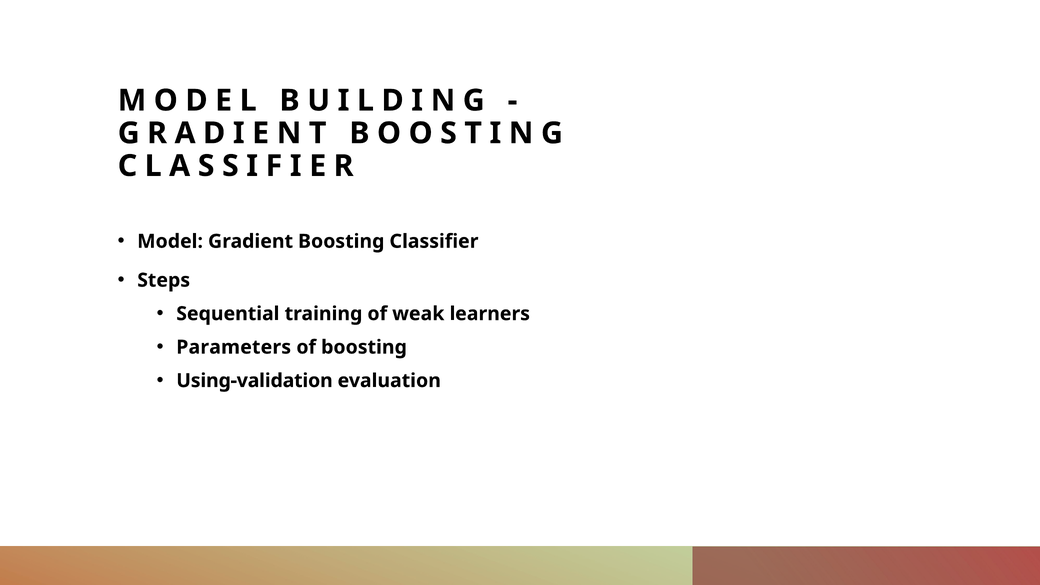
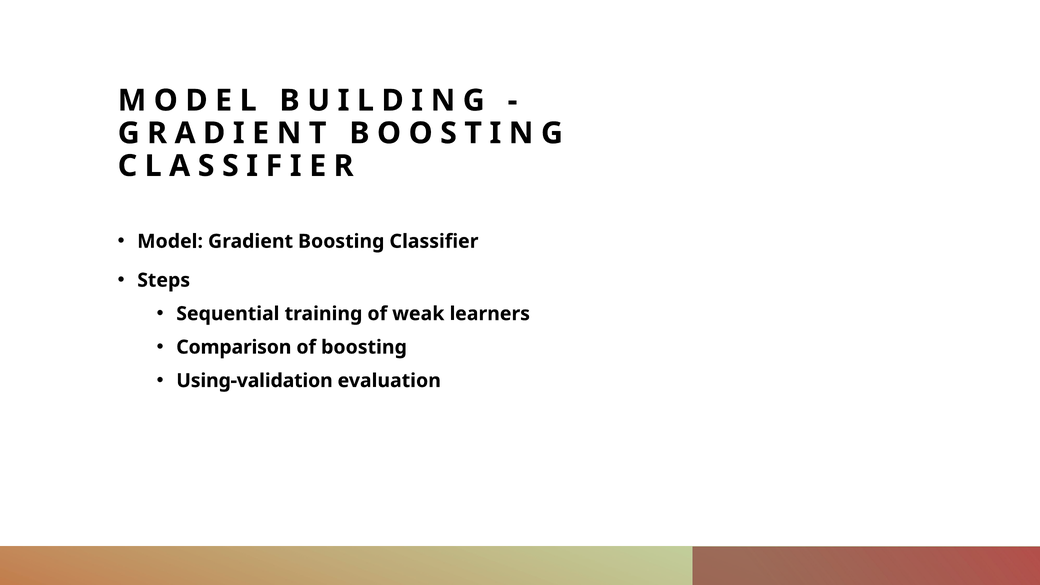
Parameters: Parameters -> Comparison (234, 347)
